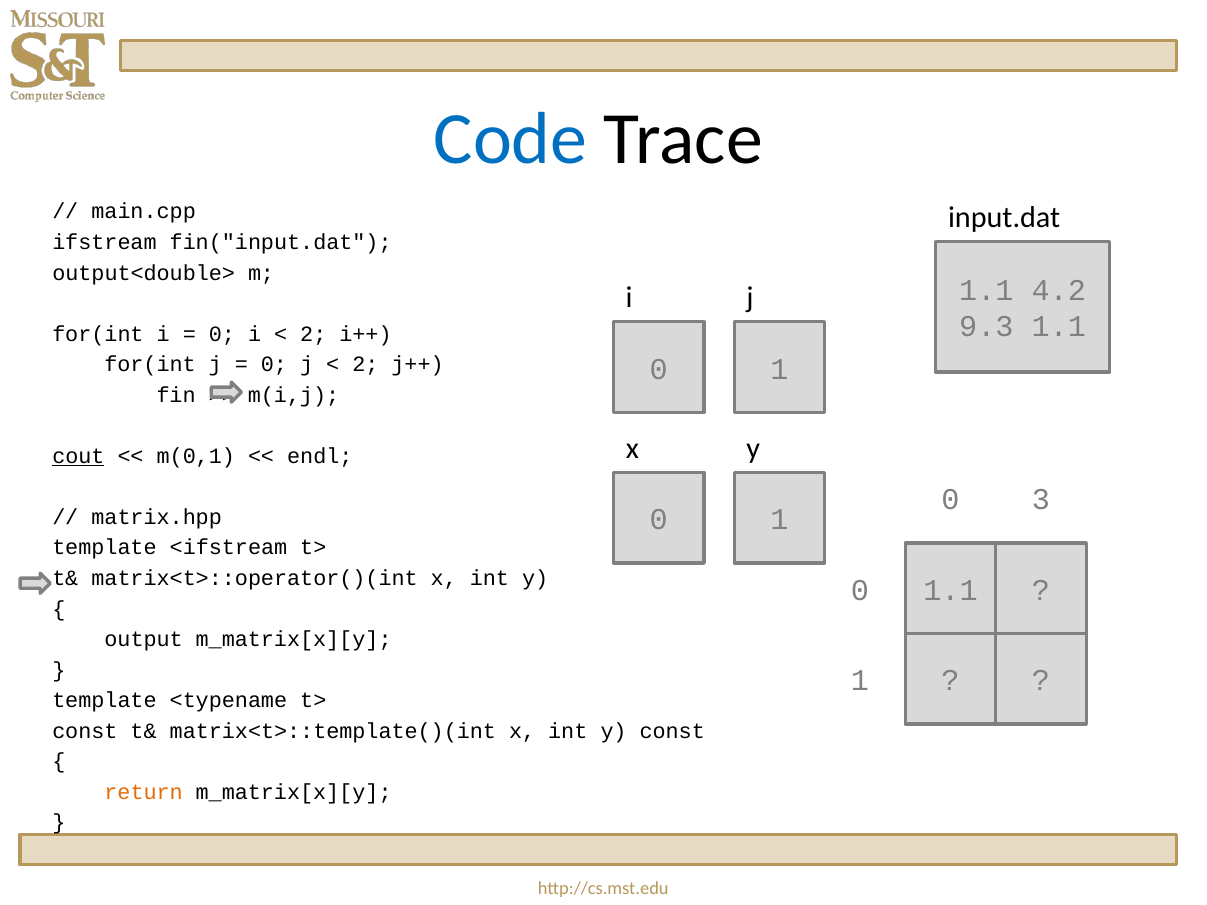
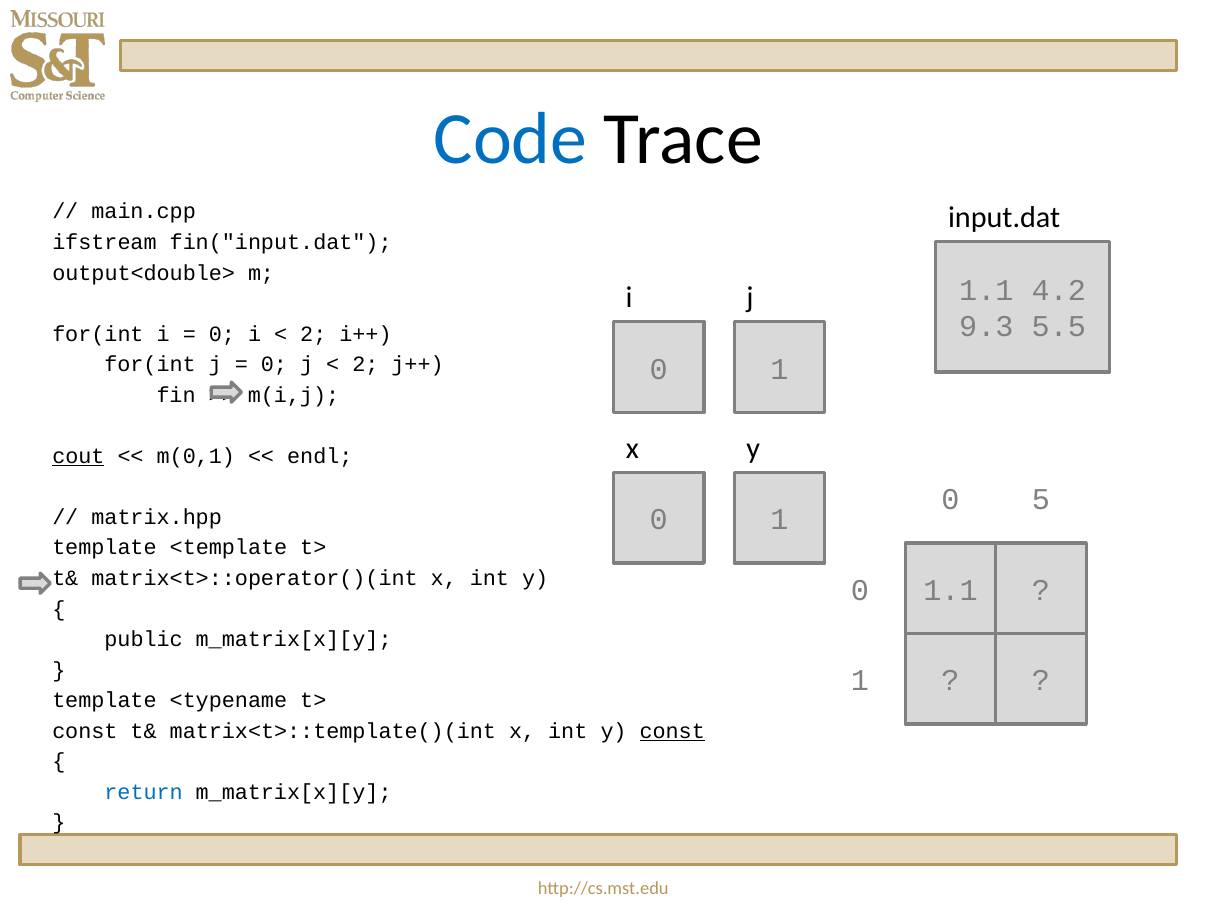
9.3 1.1: 1.1 -> 5.5 (1059, 327)
3: 3 -> 5 (1041, 500)
<ifstream: <ifstream -> <template (228, 548)
output: output -> public (144, 640)
const underline: none -> present (672, 731)
return colour: orange -> blue (144, 792)
